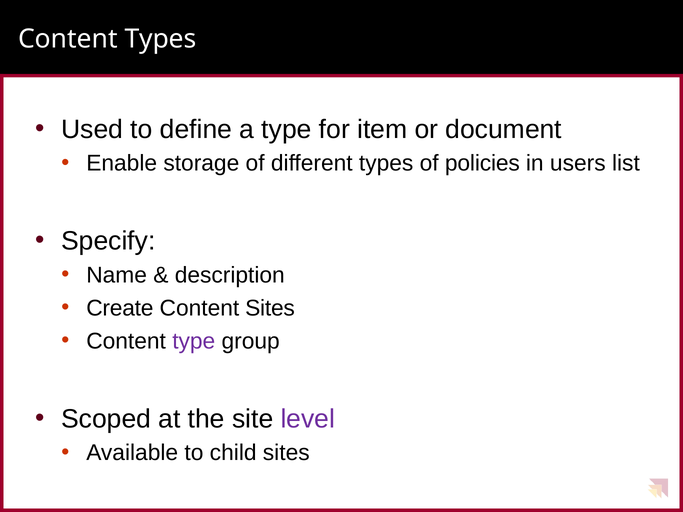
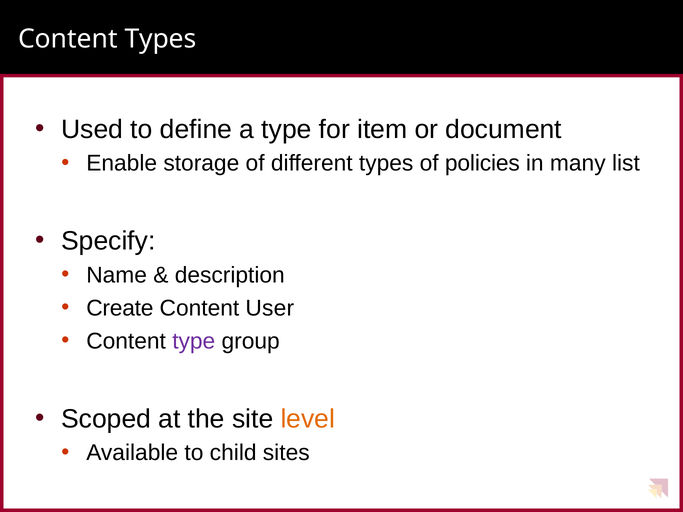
users: users -> many (578, 163)
Content Sites: Sites -> User (270, 308)
level colour: purple -> orange (308, 419)
